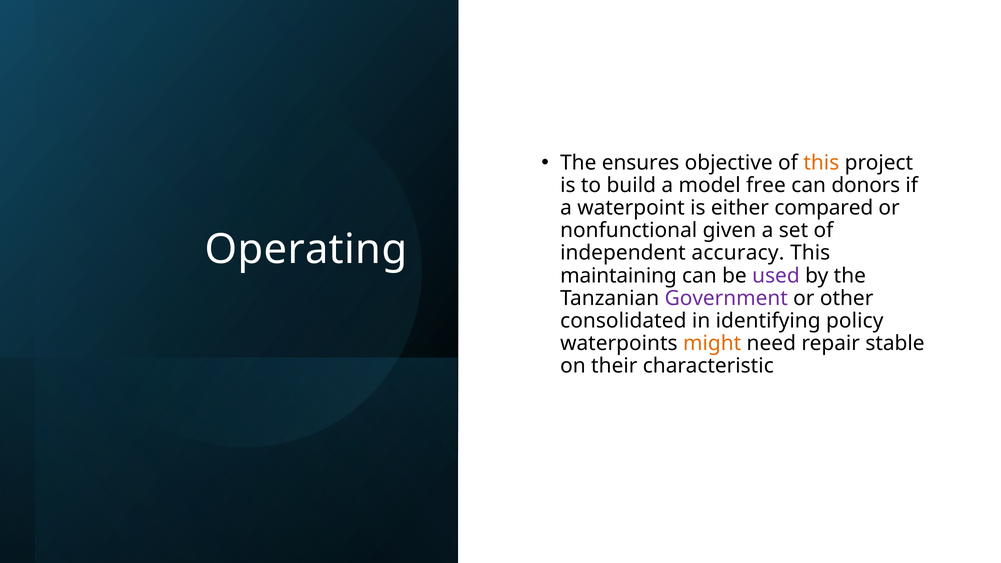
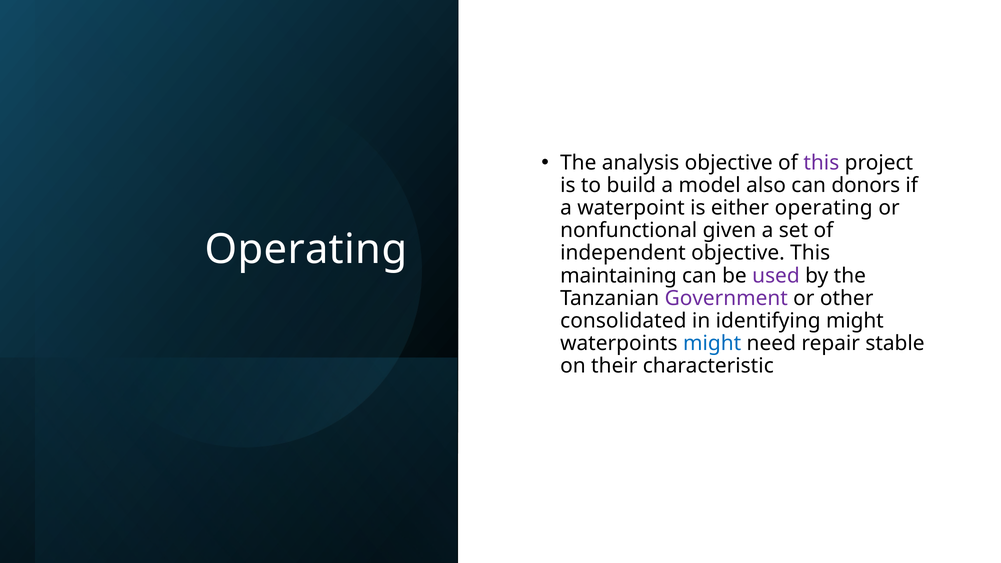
ensures: ensures -> analysis (641, 163)
this colour: orange -> purple (821, 163)
free: free -> also (766, 185)
either compared: compared -> operating (824, 208)
independent accuracy: accuracy -> objective (738, 253)
identifying policy: policy -> might (855, 321)
might colour: orange -> blue (712, 343)
